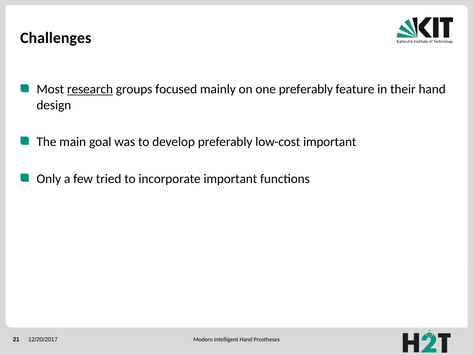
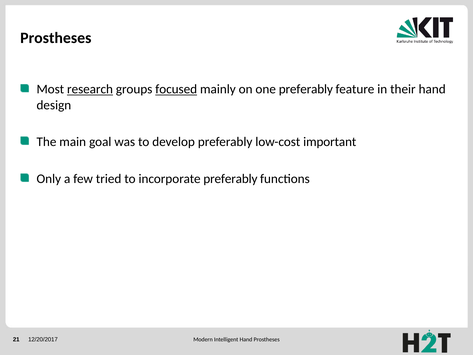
Challenges: Challenges -> Prostheses (56, 38)
focused underline: none -> present (176, 89)
incorporate important: important -> preferably (230, 179)
